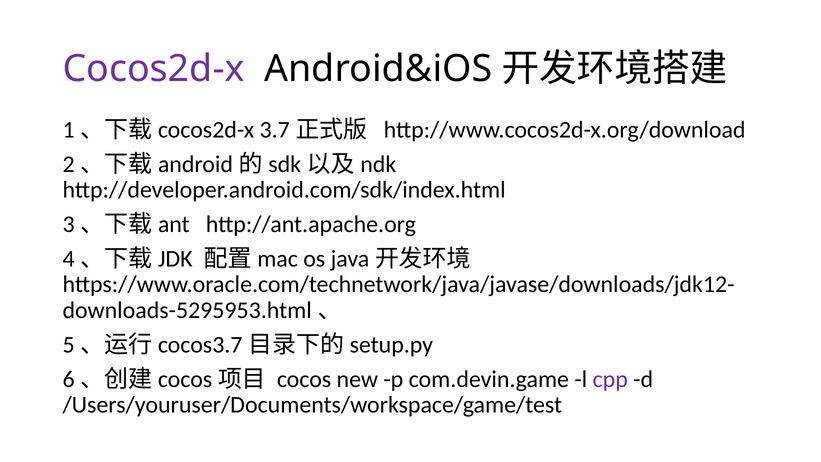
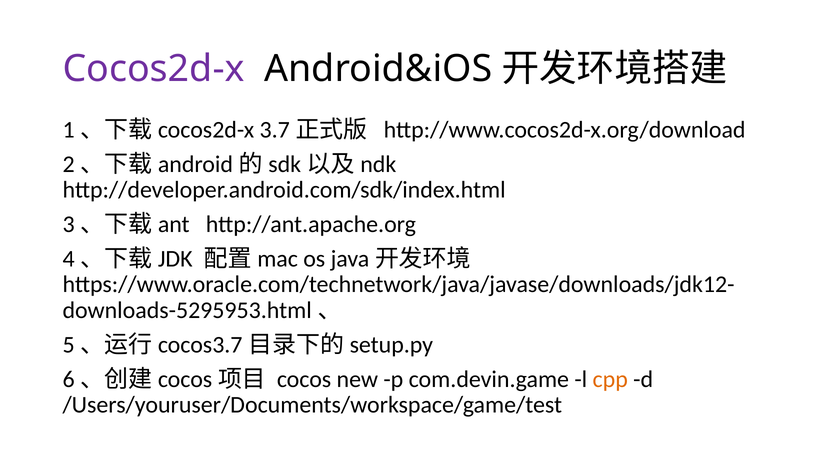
cpp colour: purple -> orange (610, 379)
